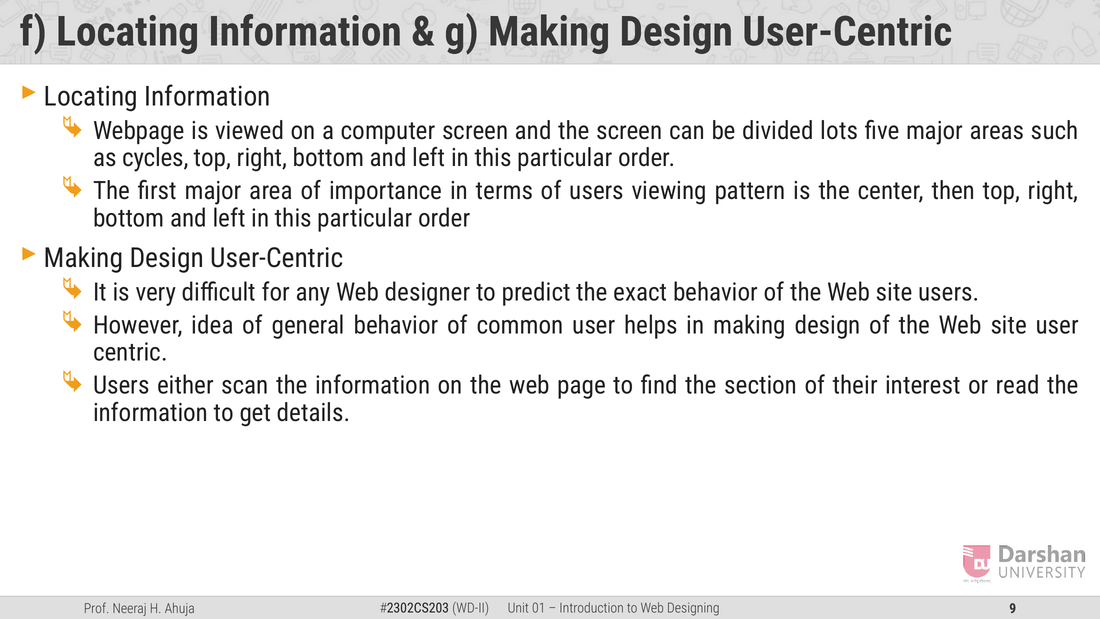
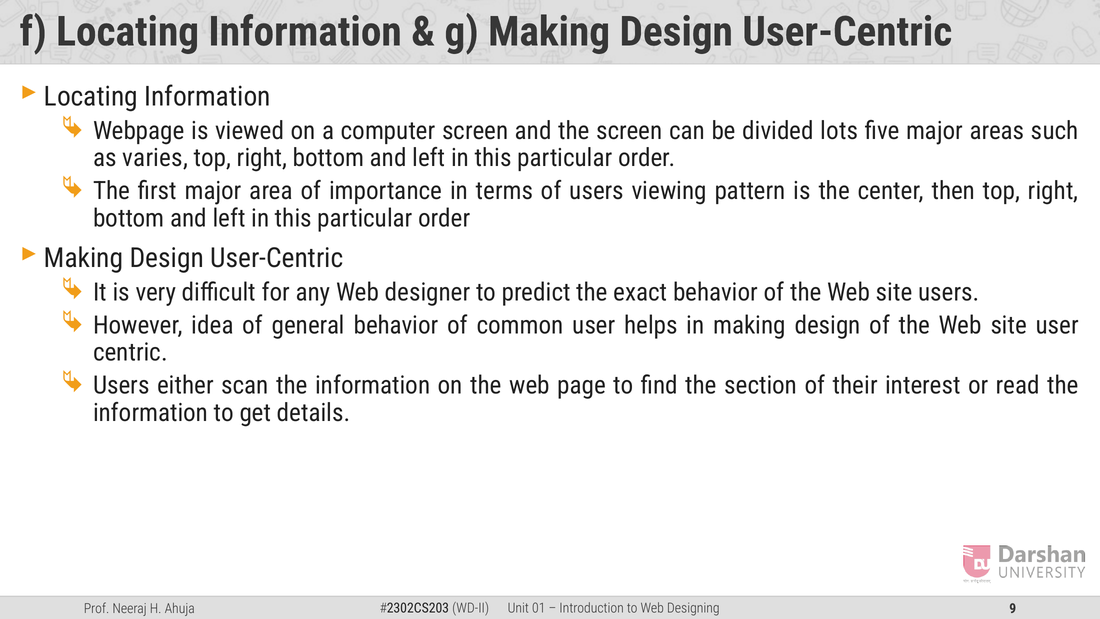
cycles: cycles -> varies (155, 158)
